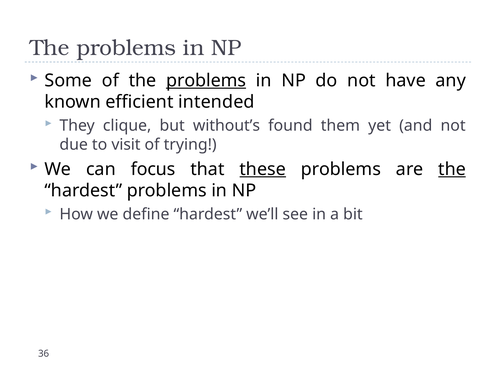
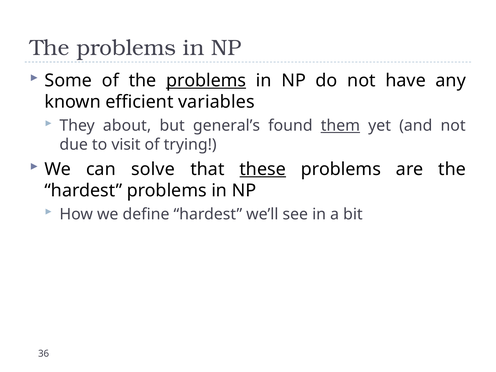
intended: intended -> variables (216, 102)
clique: clique -> about (127, 126)
without’s: without’s -> general’s (227, 126)
them underline: none -> present (340, 126)
focus: focus -> solve (153, 169)
the underline: present -> none (452, 169)
